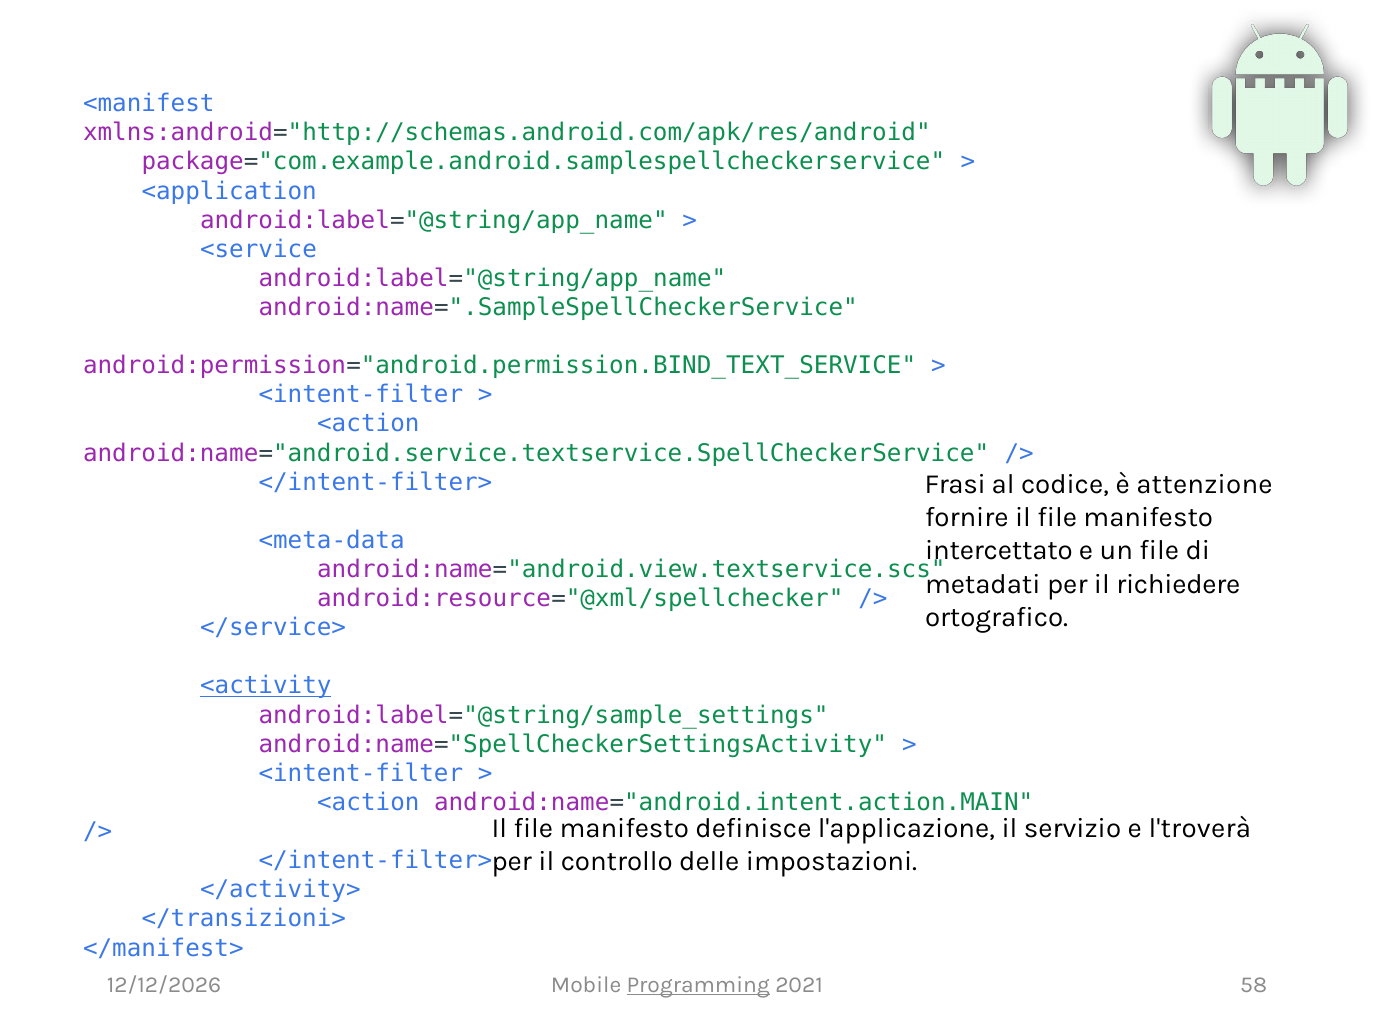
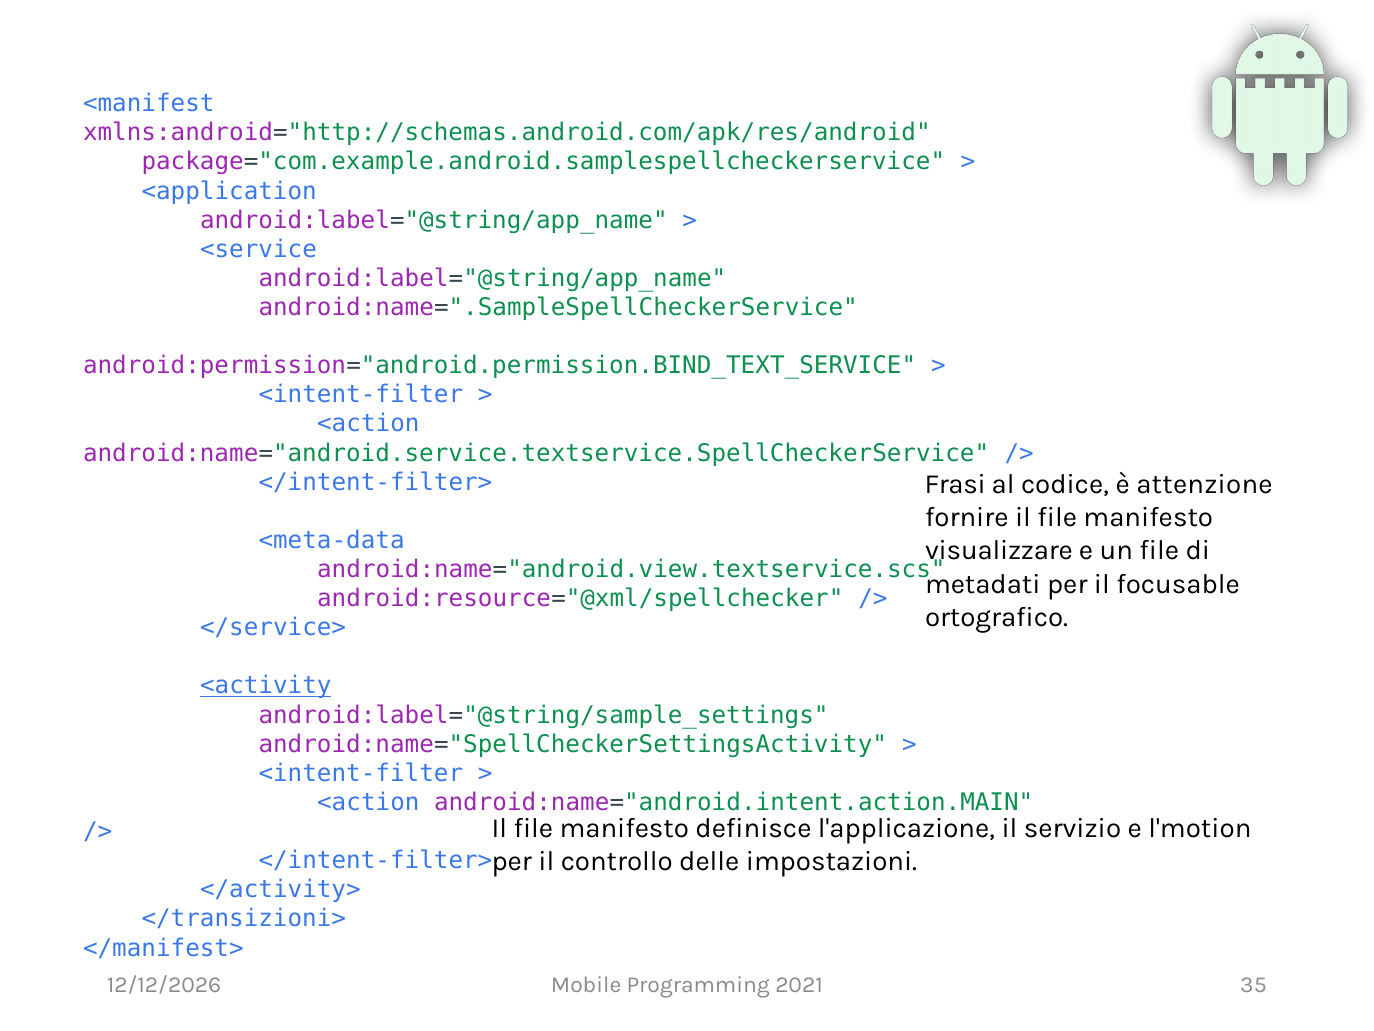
intercettato: intercettato -> visualizzare (999, 550)
richiedere: richiedere -> focusable (1178, 584)
l'troverà: l'troverà -> l'motion (1200, 828)
Programming underline: present -> none (698, 984)
58: 58 -> 35 (1254, 984)
